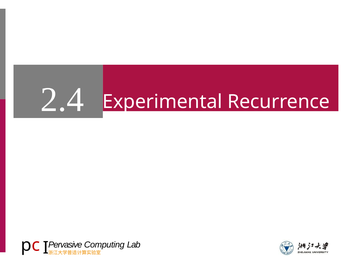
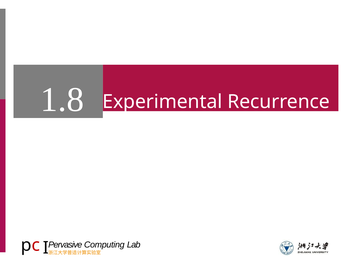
2.4: 2.4 -> 1.8 (62, 100)
